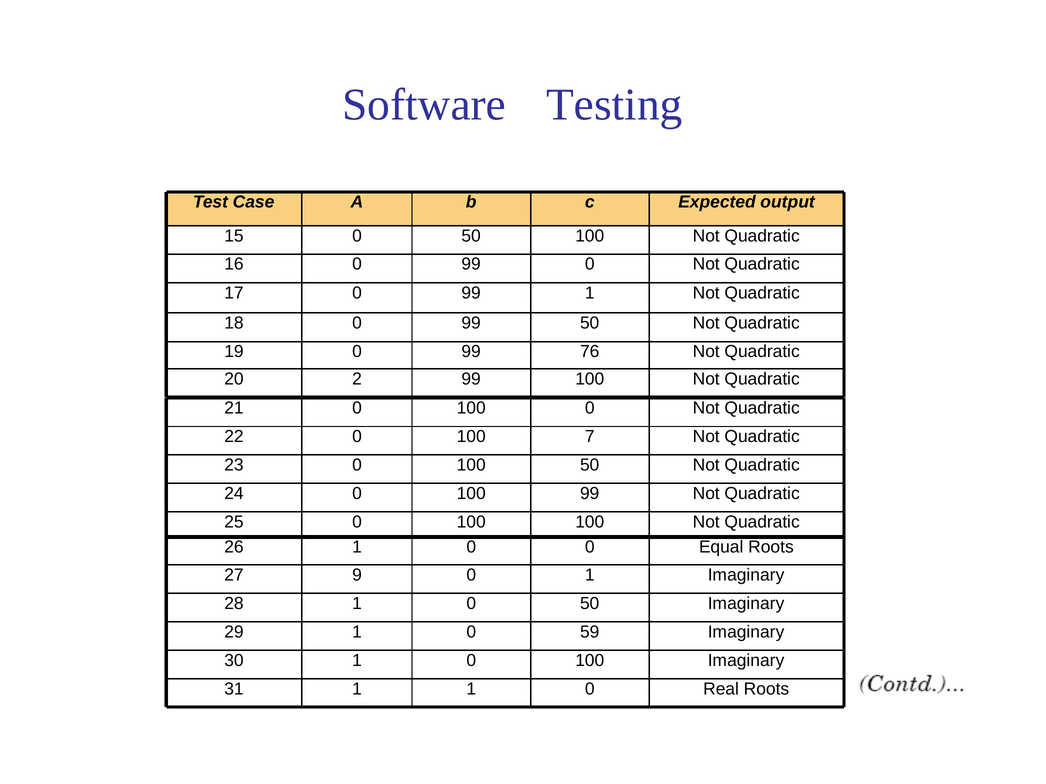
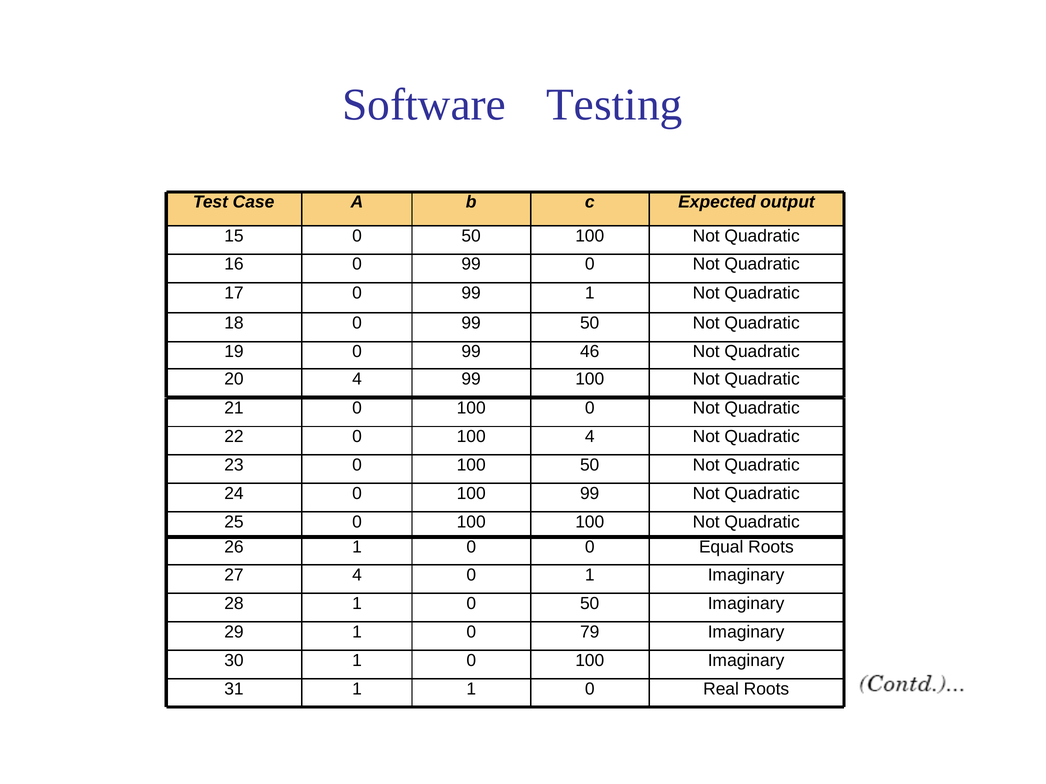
76: 76 -> 46 (590, 352)
20 2: 2 -> 4 (357, 379)
100 7: 7 -> 4 (590, 437)
27 9: 9 -> 4 (357, 575)
59: 59 -> 79 (590, 633)
